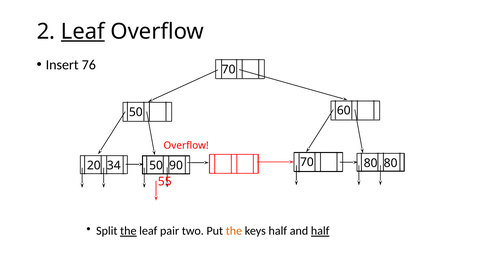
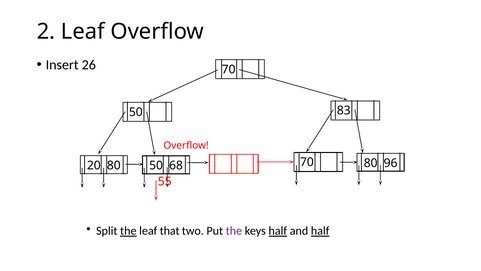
Leaf underline: present -> none (83, 31)
76: 76 -> 26 (89, 65)
60: 60 -> 83 (344, 111)
20 34: 34 -> 80 (114, 165)
90: 90 -> 68 (176, 165)
80 80: 80 -> 96 (391, 163)
pair: pair -> that (170, 231)
the colour: orange -> purple (234, 231)
half underline: none -> present (278, 231)
